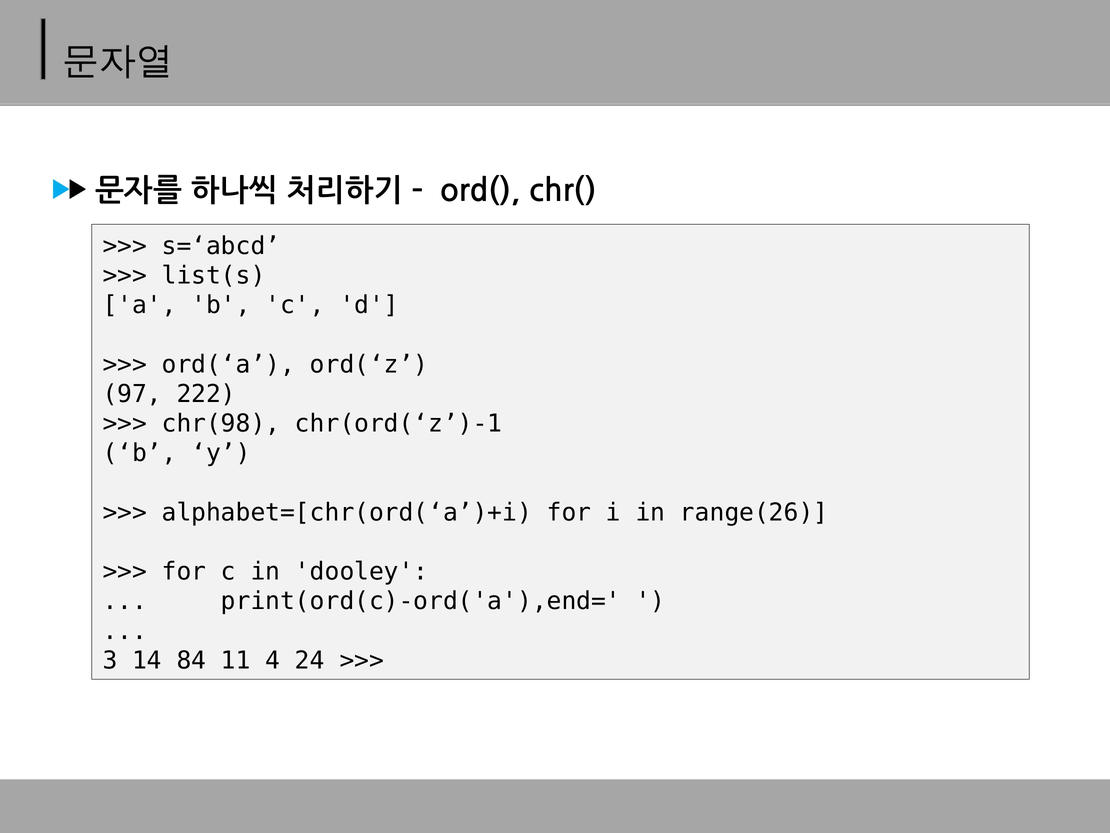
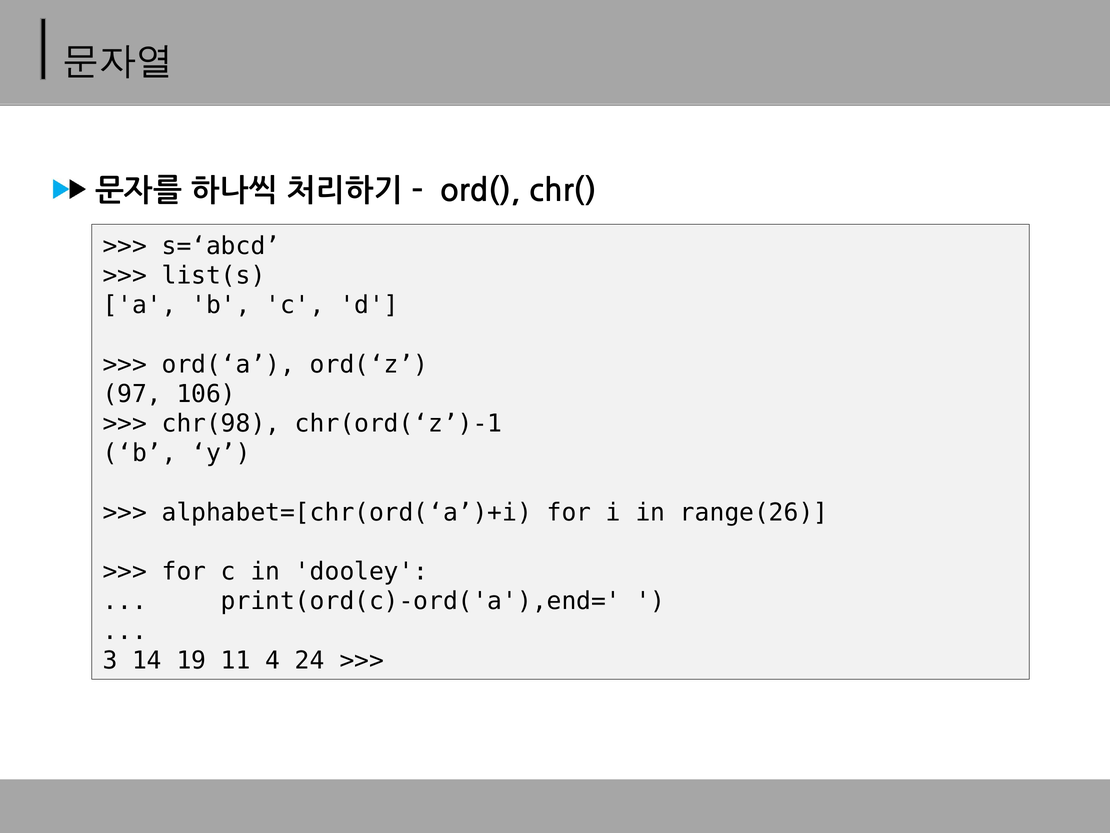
222: 222 -> 106 (206, 394)
84: 84 -> 19 (191, 660)
